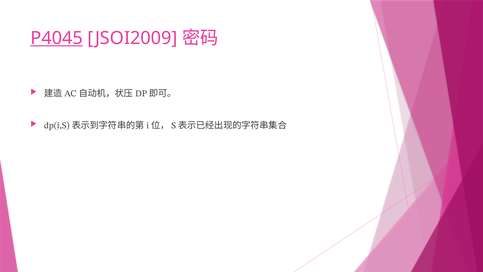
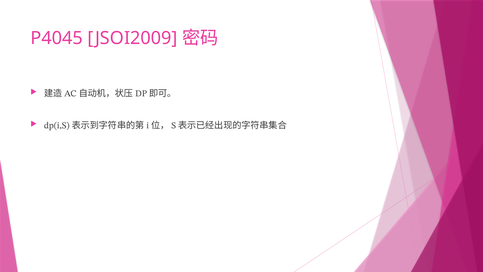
P4045 underline: present -> none (57, 38)
